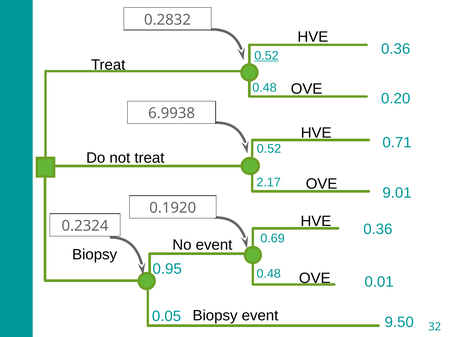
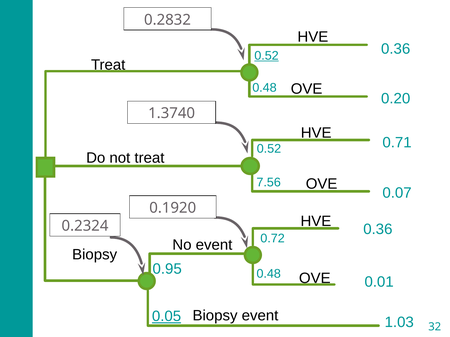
6.9938: 6.9938 -> 1.3740 (172, 114)
2.17: 2.17 -> 7.56 (269, 183)
9.01: 9.01 -> 0.07 (397, 193)
0.69: 0.69 -> 0.72 (273, 239)
0.05 underline: none -> present (167, 317)
9.50: 9.50 -> 1.03 (399, 323)
